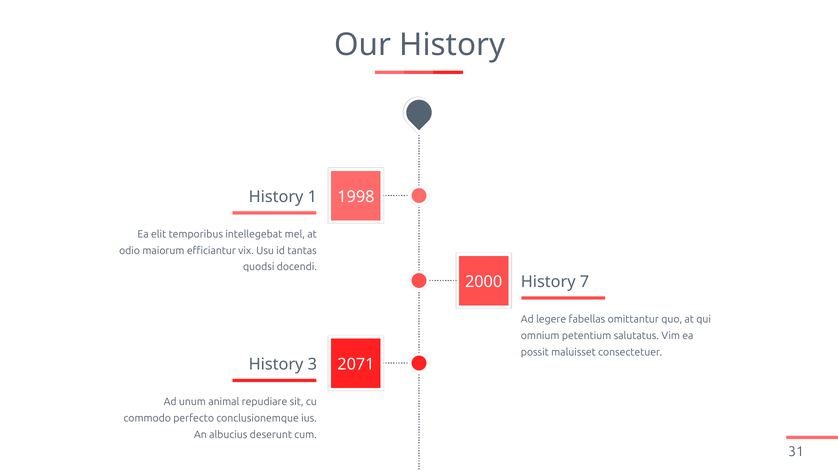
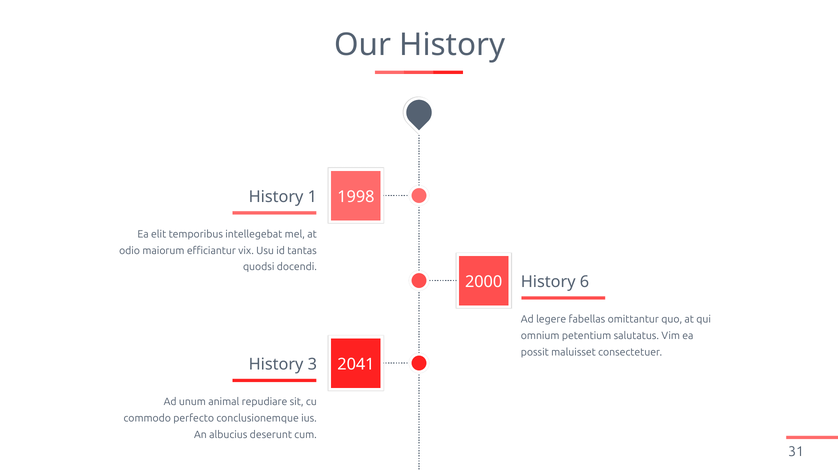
7: 7 -> 6 (584, 282)
2071: 2071 -> 2041 (356, 364)
